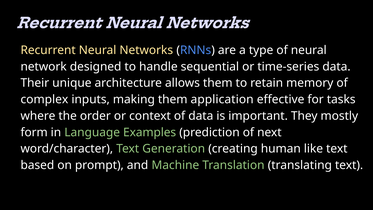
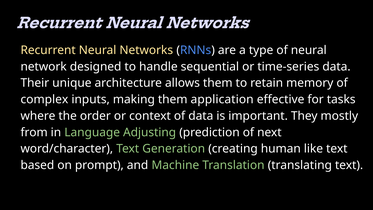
form: form -> from (34, 132)
Examples: Examples -> Adjusting (150, 132)
